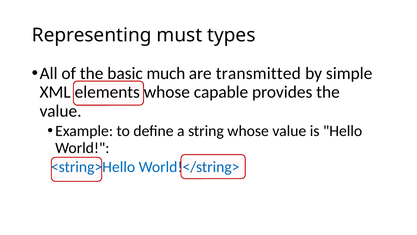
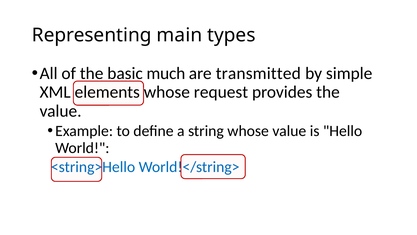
must: must -> main (179, 35)
capable: capable -> request (221, 92)
